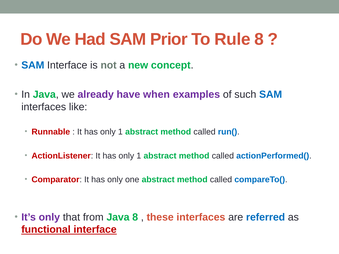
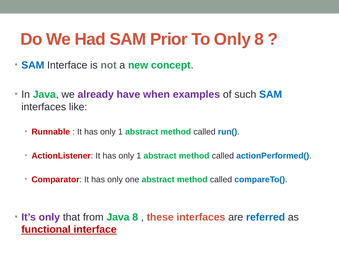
To Rule: Rule -> Only (232, 39)
